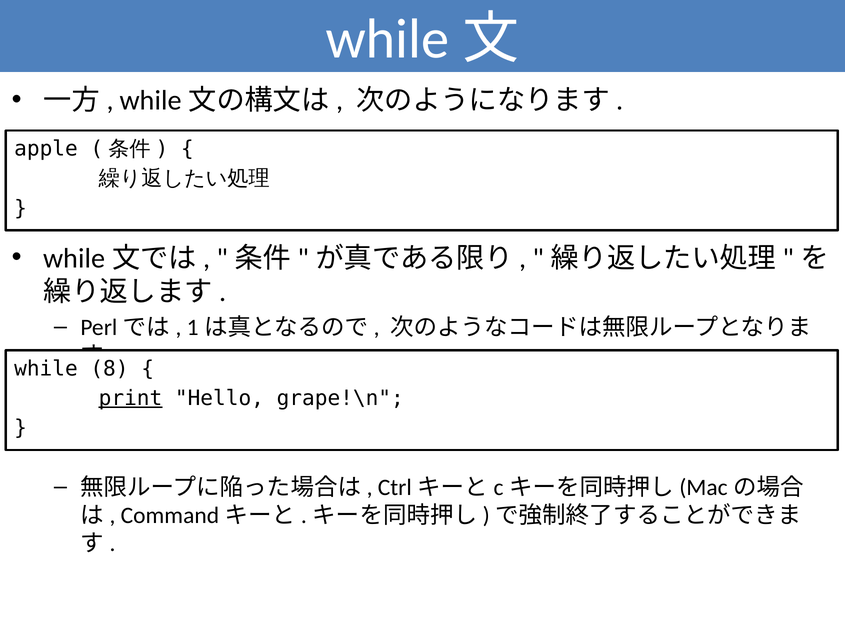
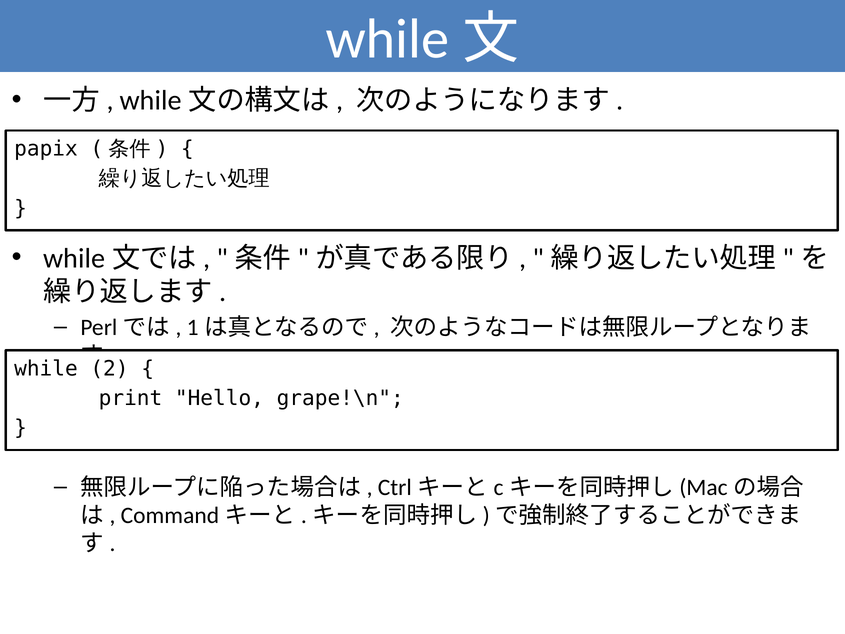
apple: apple -> papix (46, 149)
8: 8 -> 2 (109, 368)
print underline: present -> none (131, 398)
